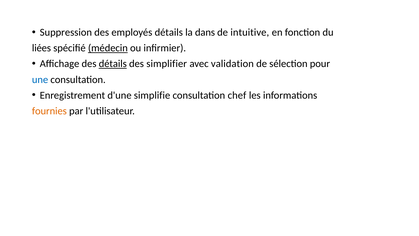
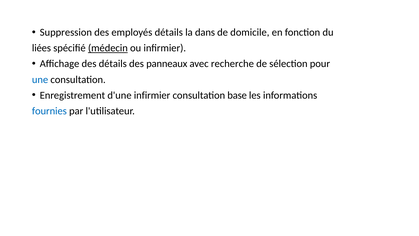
intuitive: intuitive -> domicile (250, 32)
détails underline: present -> none (113, 64)
simplifier: simplifier -> panneaux (167, 64)
validation: validation -> recherche (232, 64)
d'une simplifie: simplifie -> infirmier (152, 95)
chef: chef -> base (237, 95)
fournies colour: orange -> blue (49, 111)
